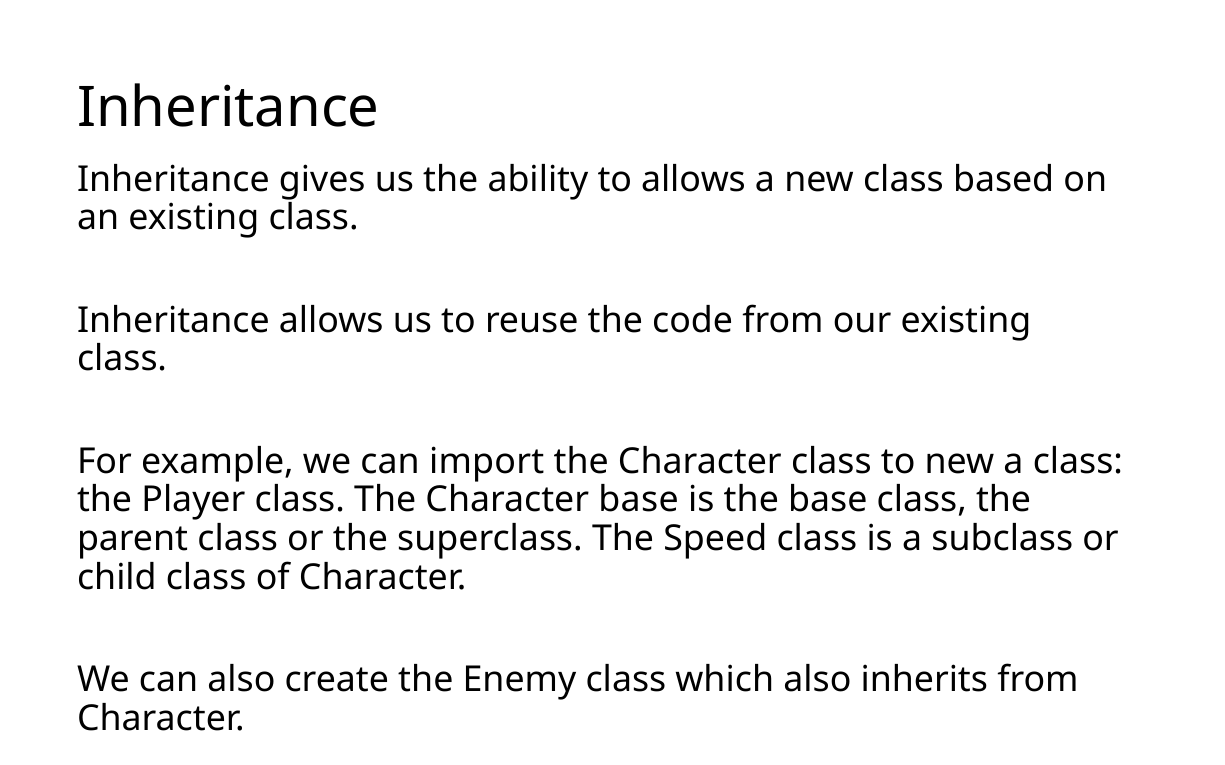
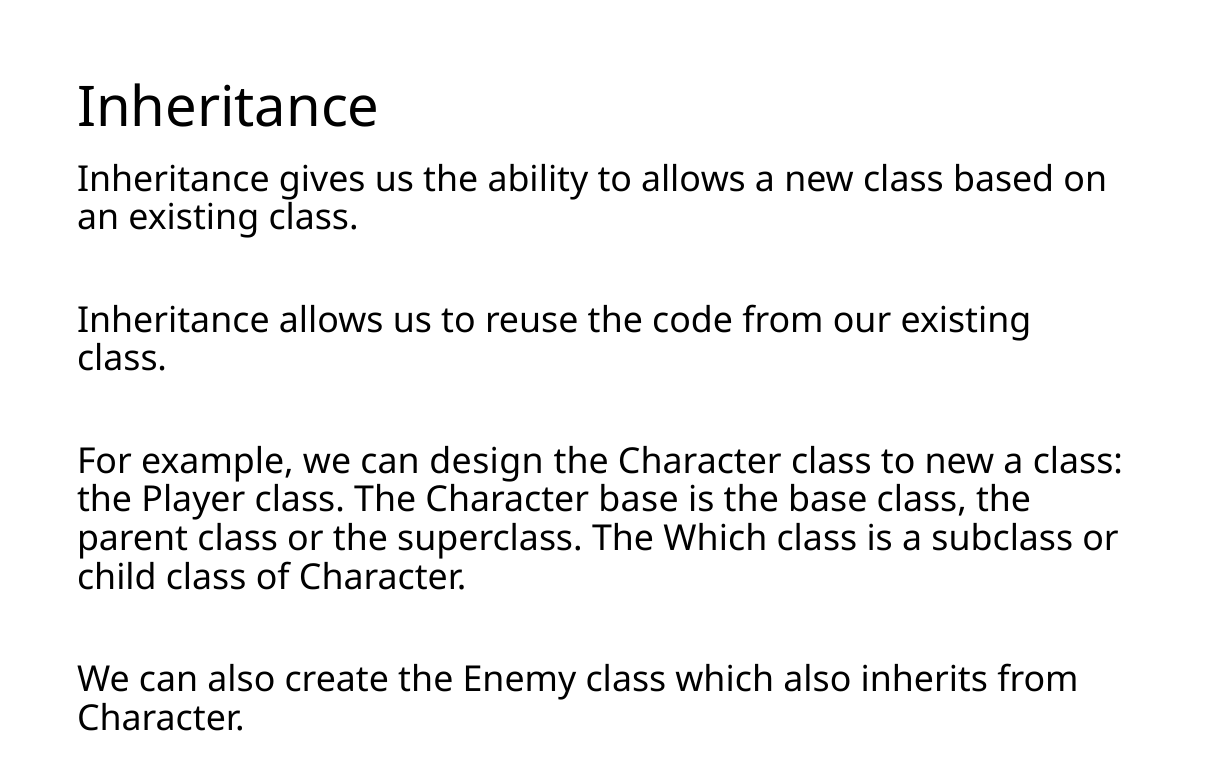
import: import -> design (487, 462)
The Speed: Speed -> Which (715, 539)
